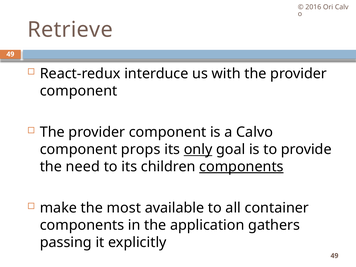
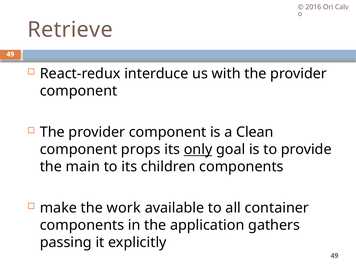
Calvo: Calvo -> Clean (255, 132)
need: need -> main (83, 167)
components underline: present -> none (241, 167)
most: most -> work (124, 208)
